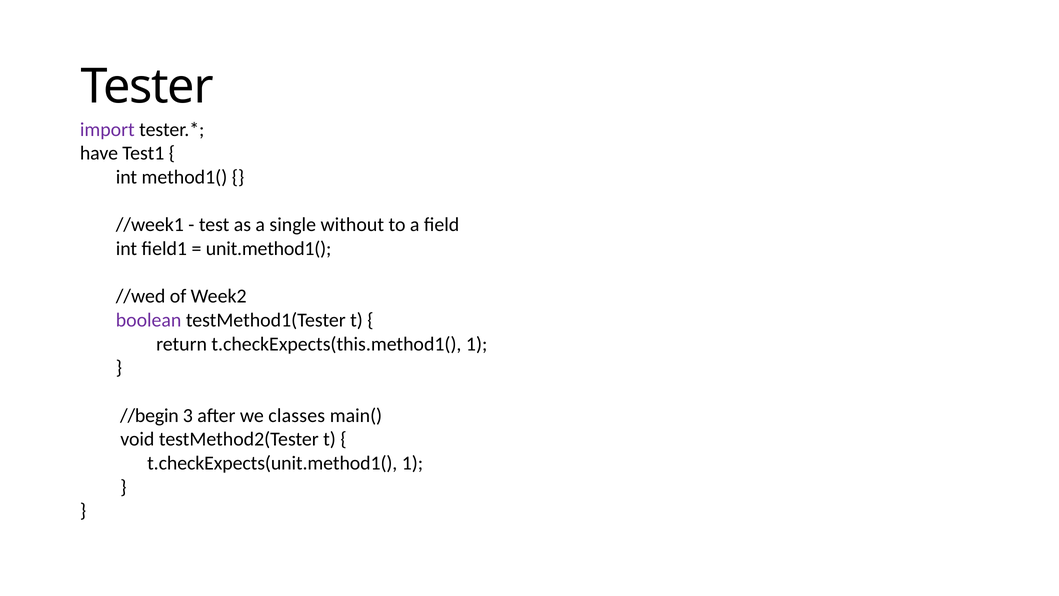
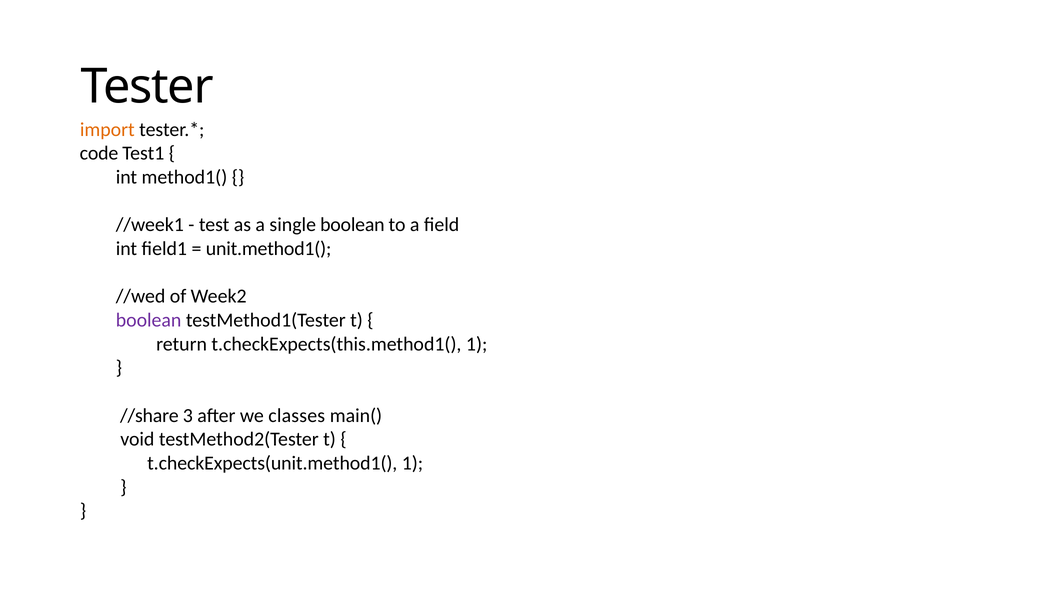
import colour: purple -> orange (107, 129)
have: have -> code (99, 153)
single without: without -> boolean (352, 225)
//begin: //begin -> //share (149, 415)
